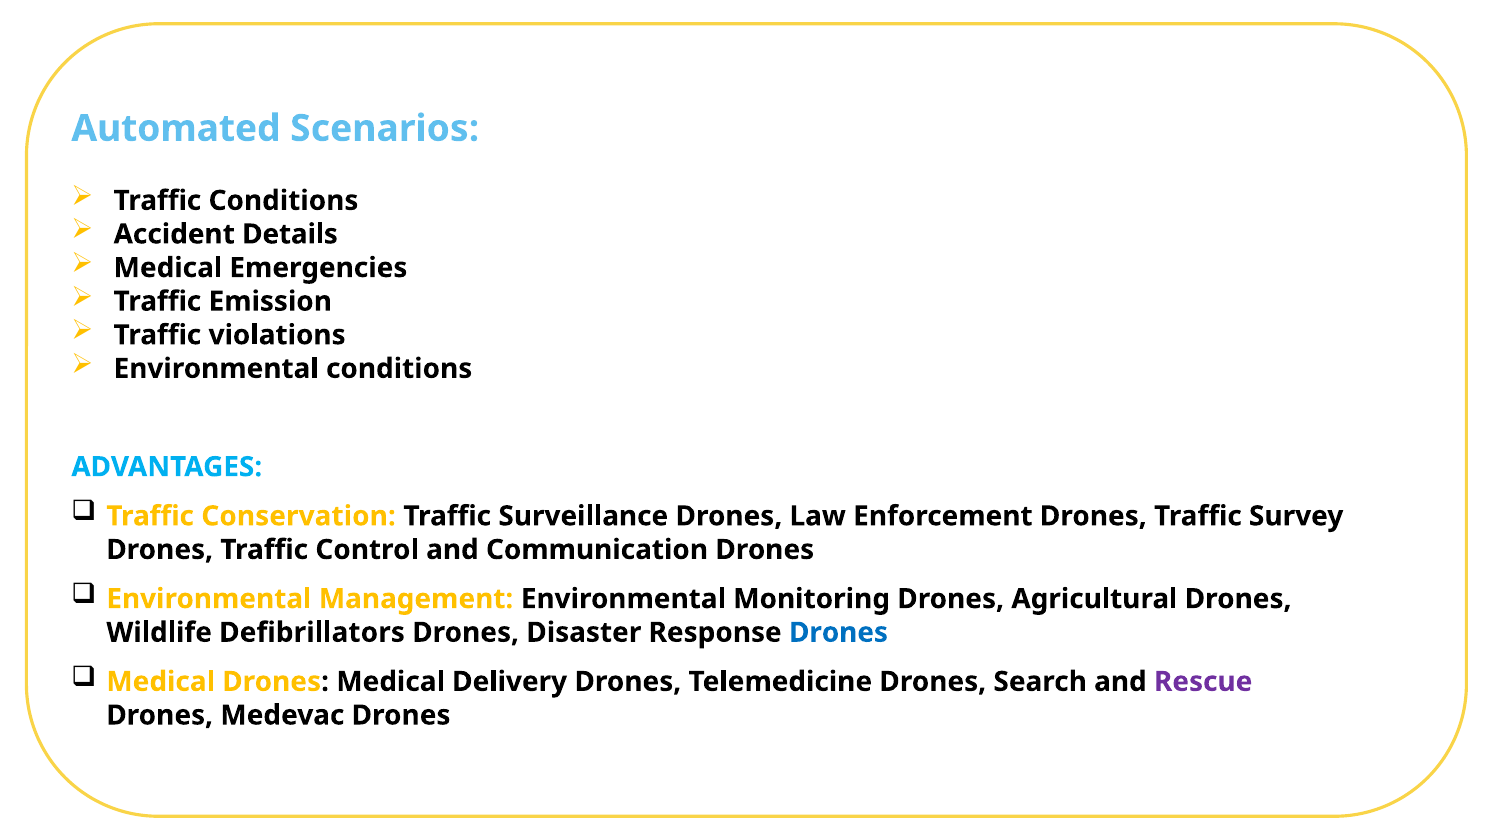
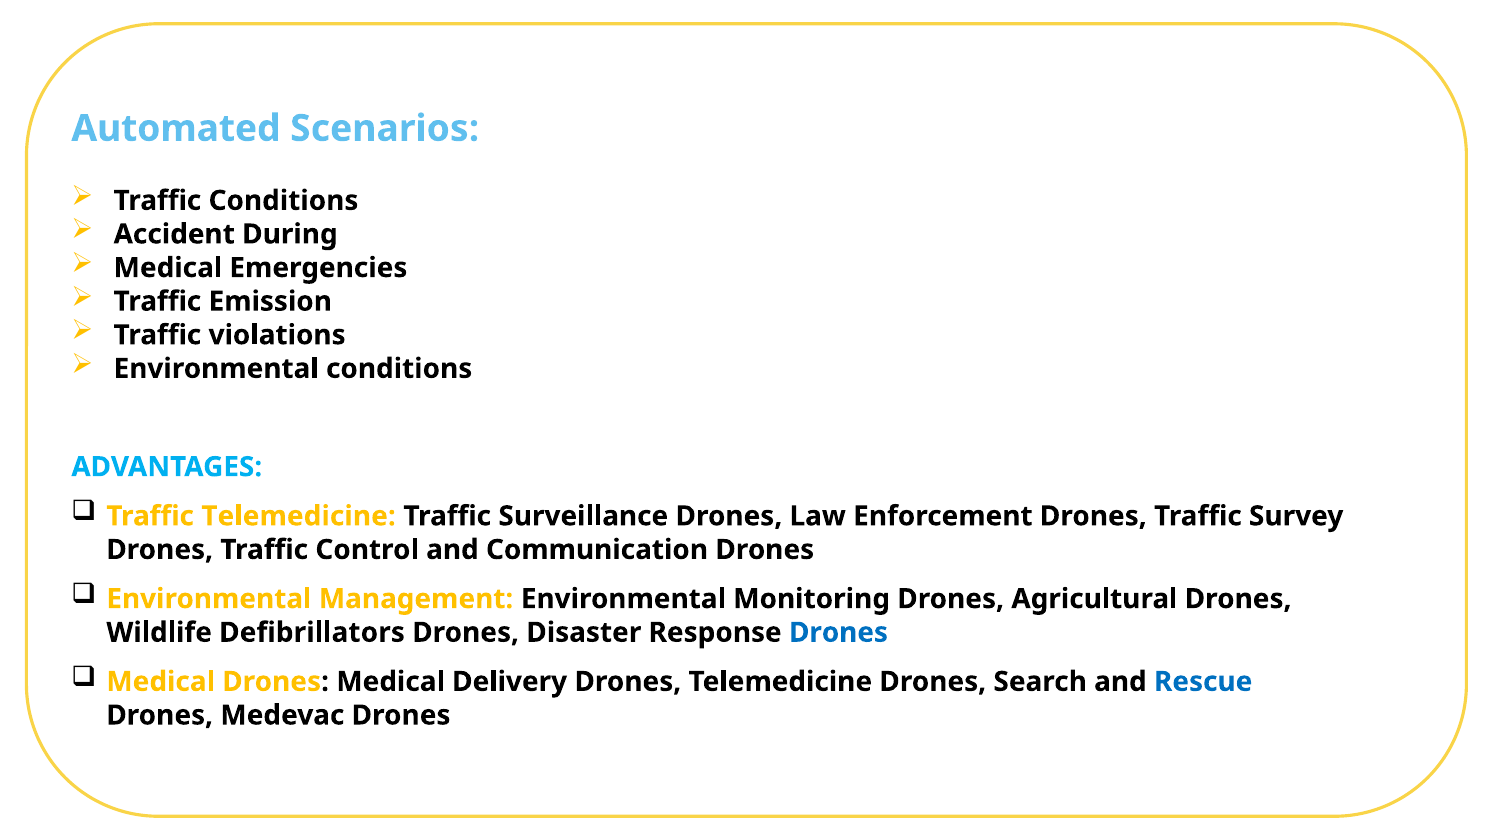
Details: Details -> During (290, 234)
Traffic Conservation: Conservation -> Telemedicine (299, 516)
Rescue colour: purple -> blue (1203, 682)
